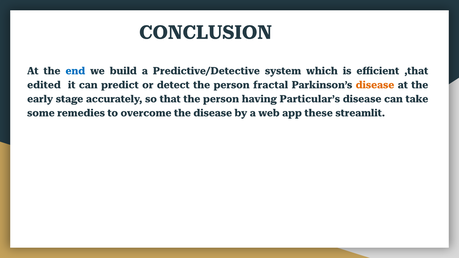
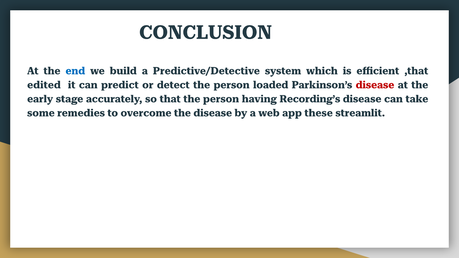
fractal: fractal -> loaded (271, 85)
disease colour: orange -> red (375, 85)
Particular’s: Particular’s -> Recording’s (310, 99)
